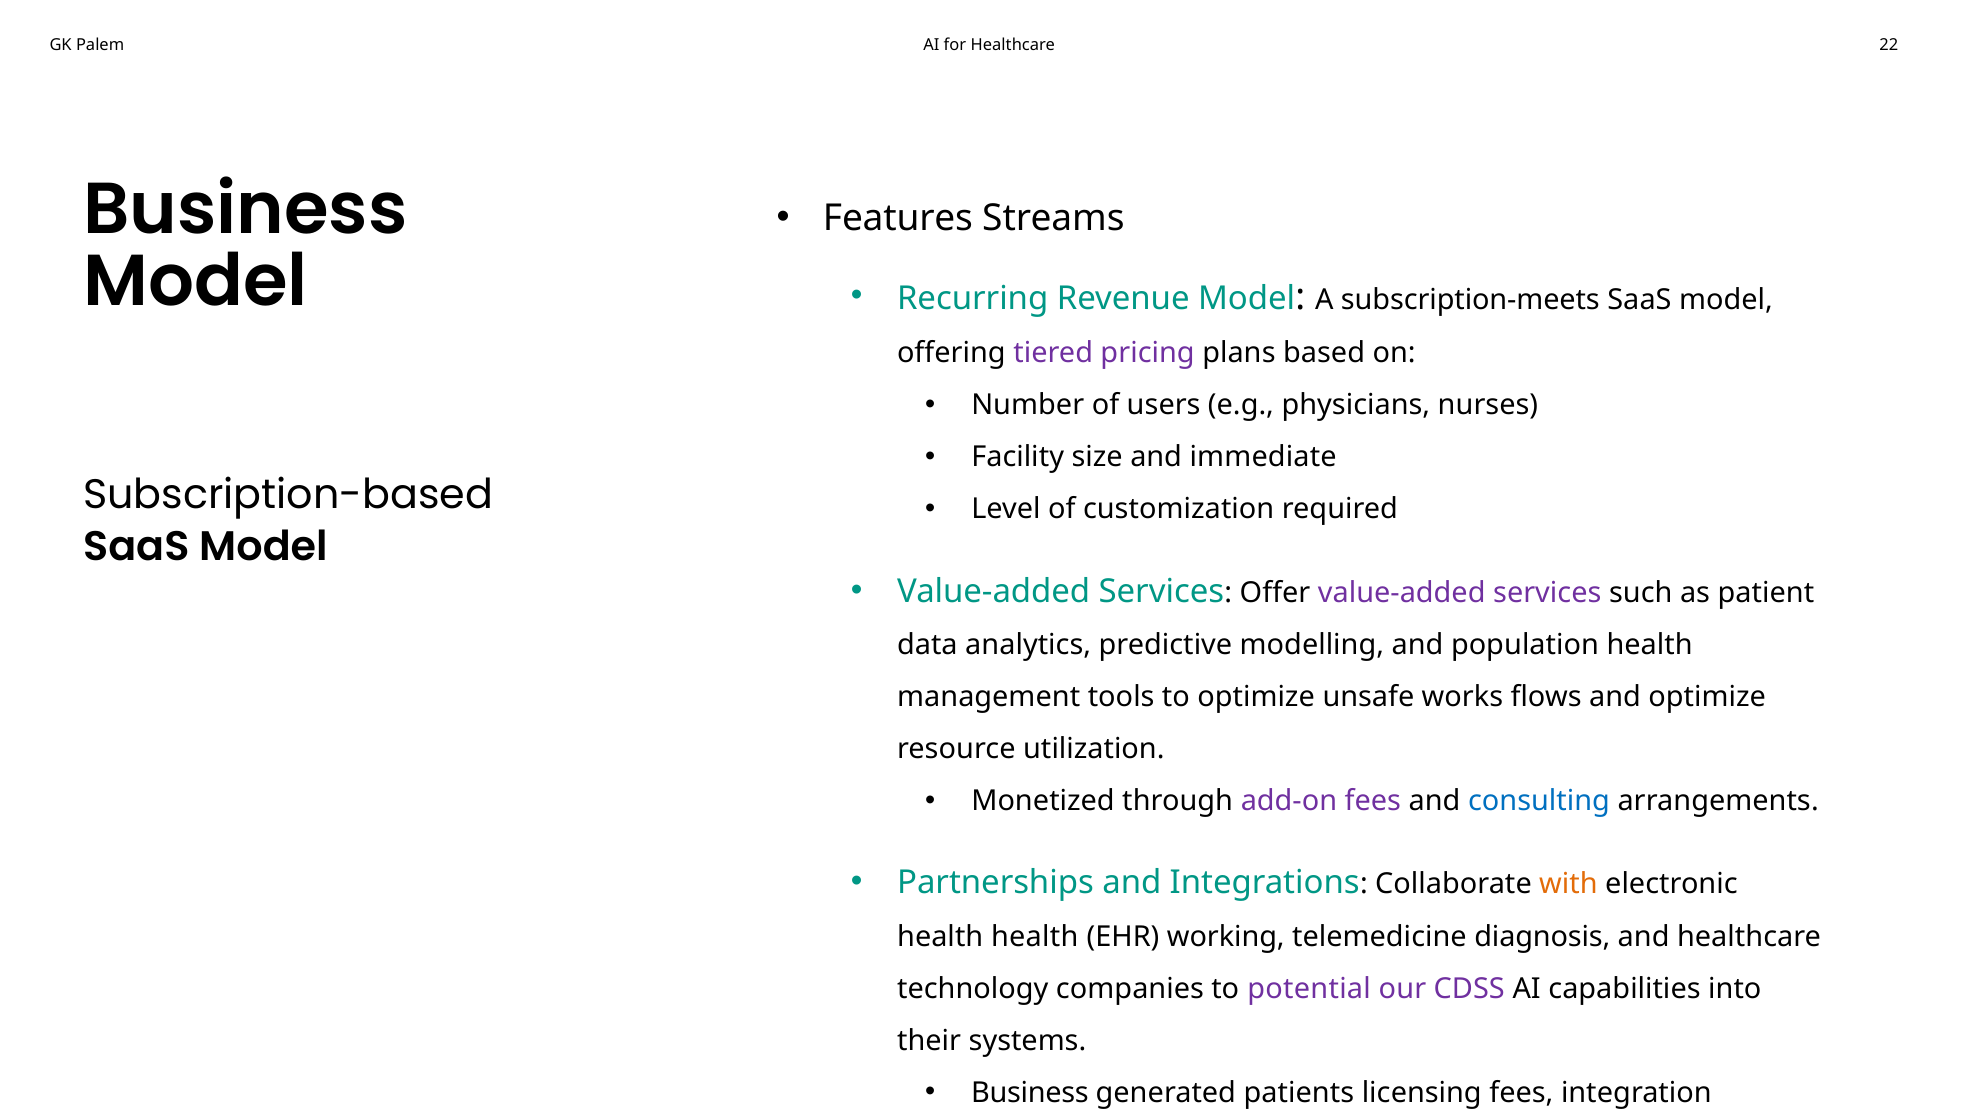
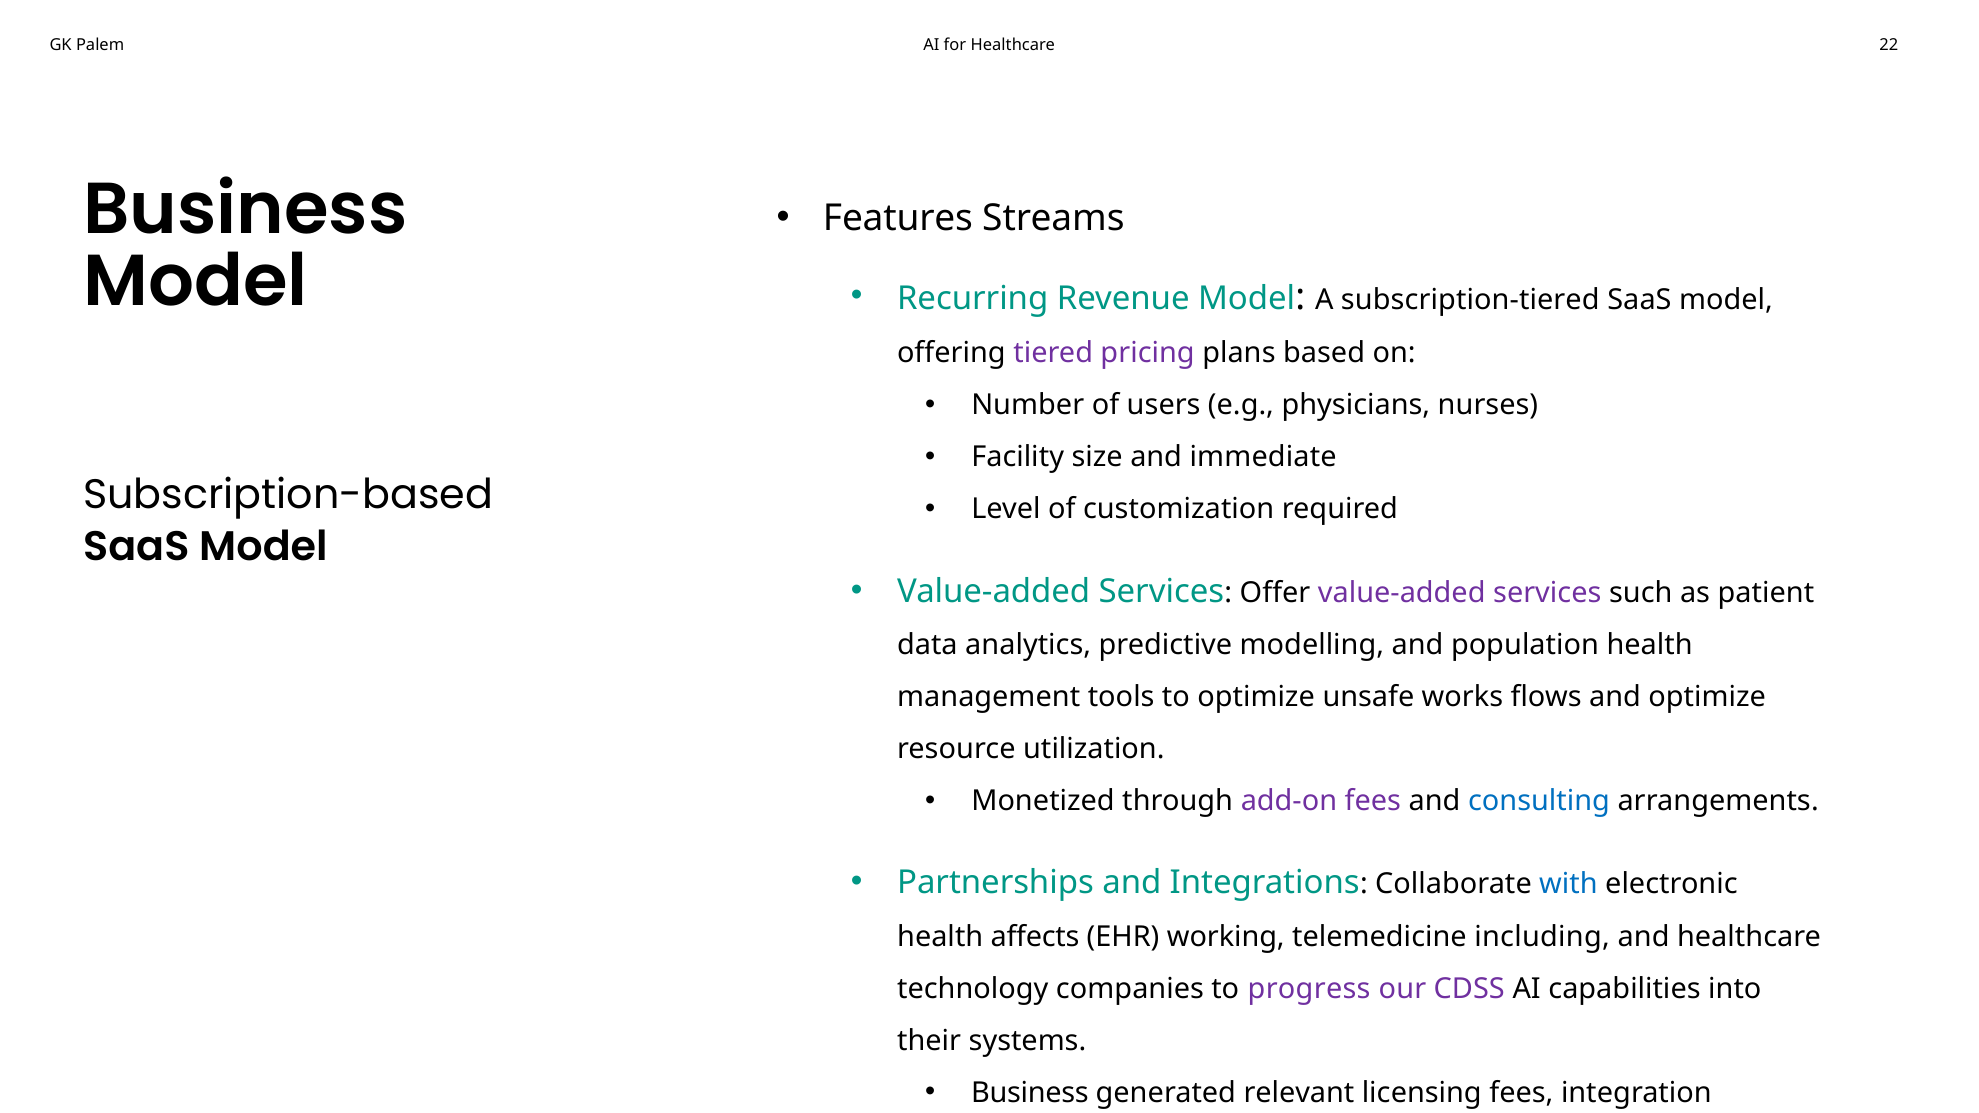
subscription-meets: subscription-meets -> subscription-tiered (1470, 300)
with colour: orange -> blue (1568, 884)
health health: health -> affects (1035, 937)
diagnosis: diagnosis -> including (1542, 937)
potential: potential -> progress (1309, 989)
patients: patients -> relevant (1299, 1093)
